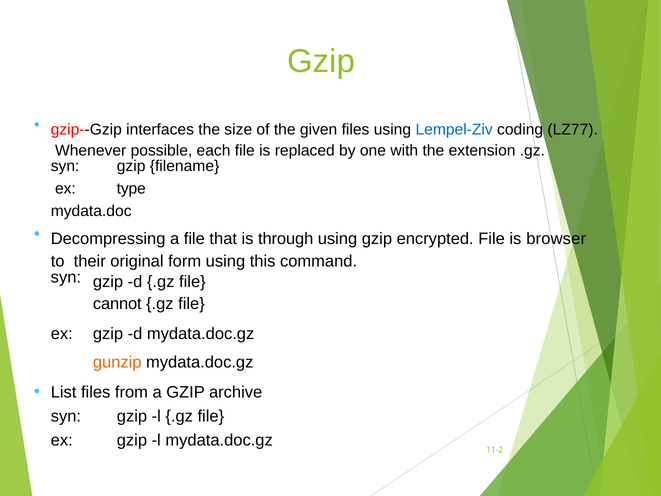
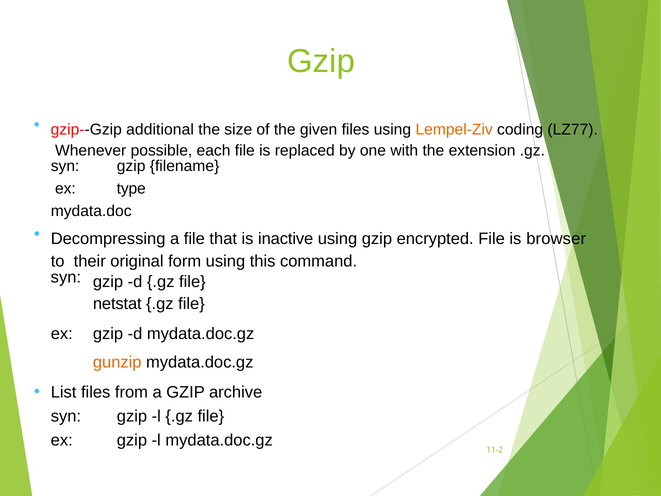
interfaces: interfaces -> additional (160, 129)
Lempel-Ziv colour: blue -> orange (454, 129)
through: through -> inactive (286, 239)
cannot: cannot -> netstat (117, 304)
